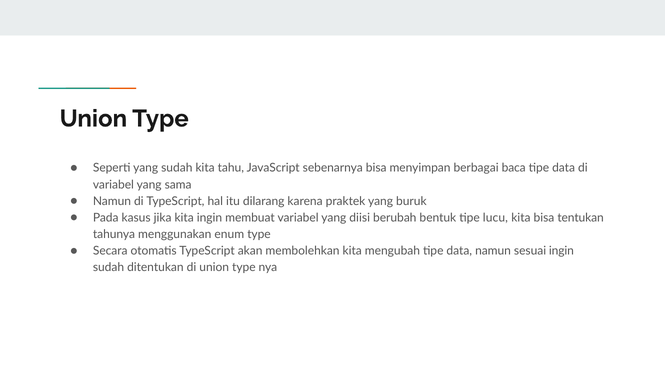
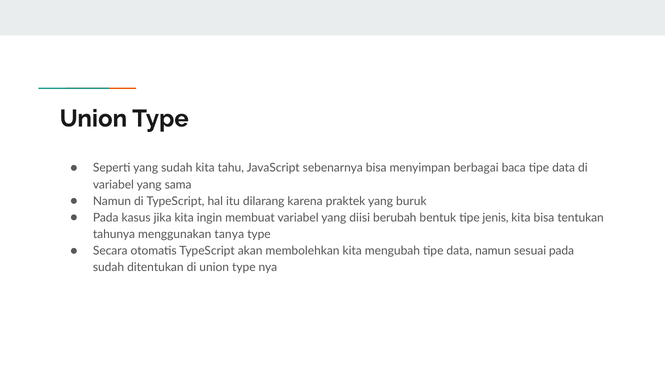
lucu: lucu -> jenis (496, 218)
enum: enum -> tanya (229, 234)
sesuai ingin: ingin -> pada (561, 251)
